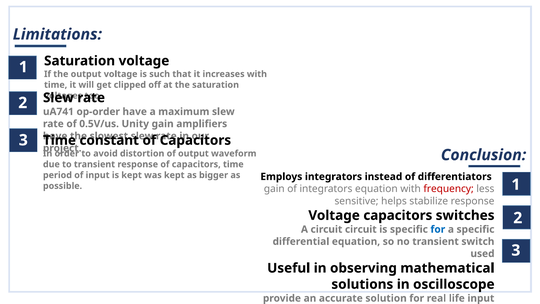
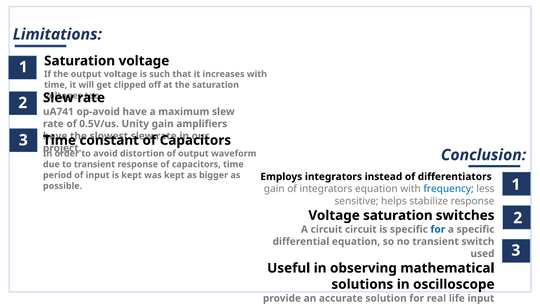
op-order: op-order -> op-avoid (98, 112)
frequency colour: red -> blue (449, 189)
Voltage capacitors: capacitors -> saturation (398, 215)
